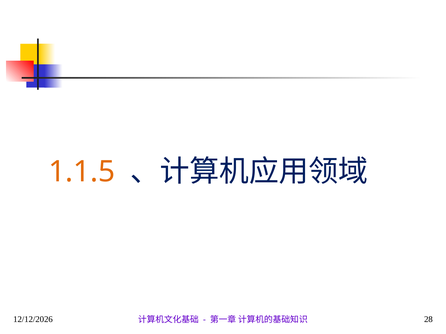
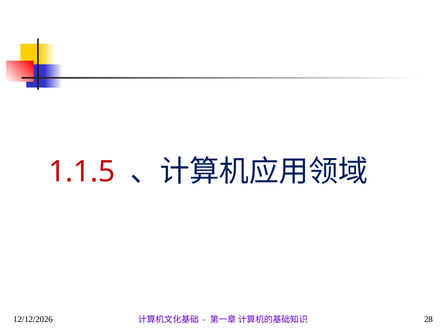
1.1.5 colour: orange -> red (82, 172)
